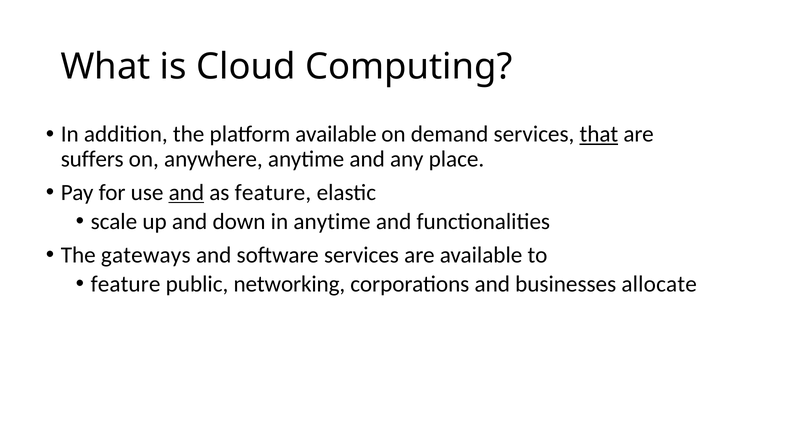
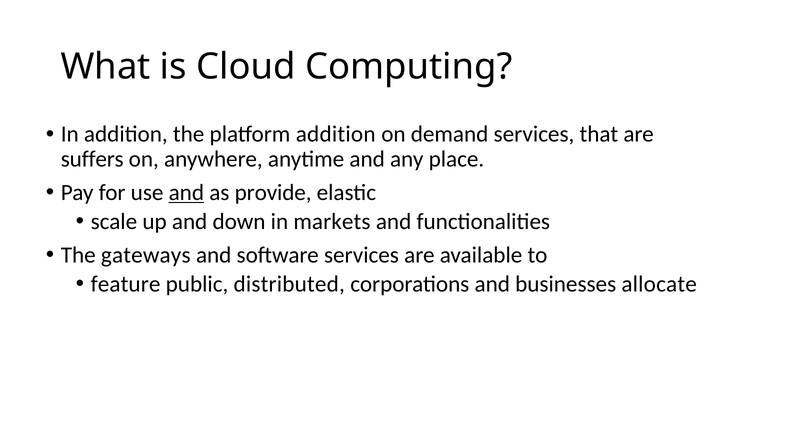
platform available: available -> addition (336, 134)
that underline: present -> none (599, 134)
as feature: feature -> provide (273, 193)
in anytime: anytime -> markets (332, 222)
networking: networking -> distributed (289, 284)
